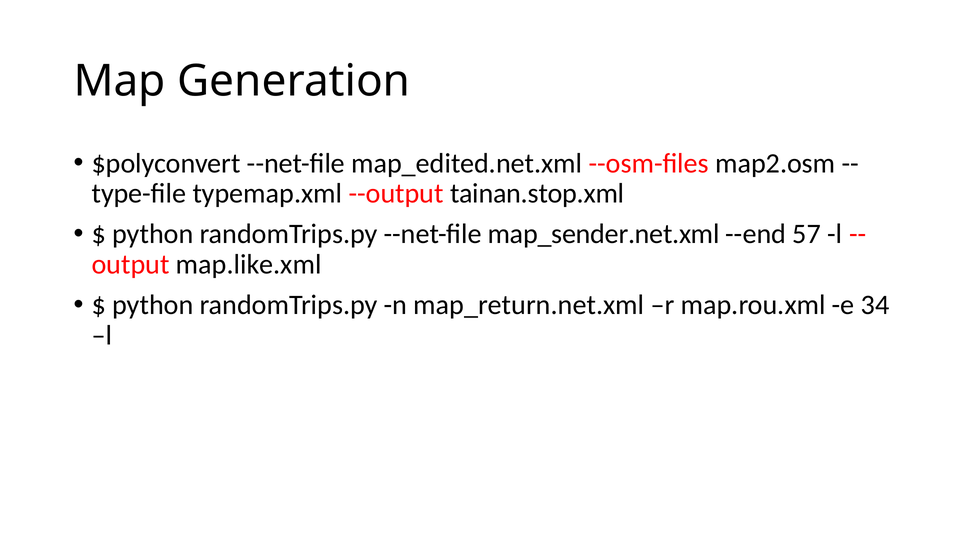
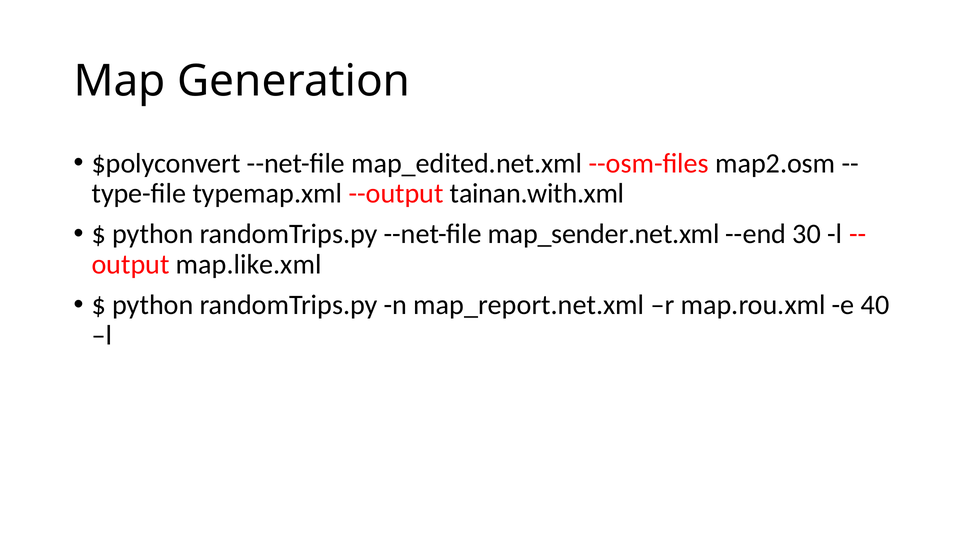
tainan.stop.xml: tainan.stop.xml -> tainan.with.xml (537, 194)
57: 57 -> 30 (807, 234)
map_return.net.xml: map_return.net.xml -> map_report.net.xml (529, 305)
34: 34 -> 40 (875, 305)
